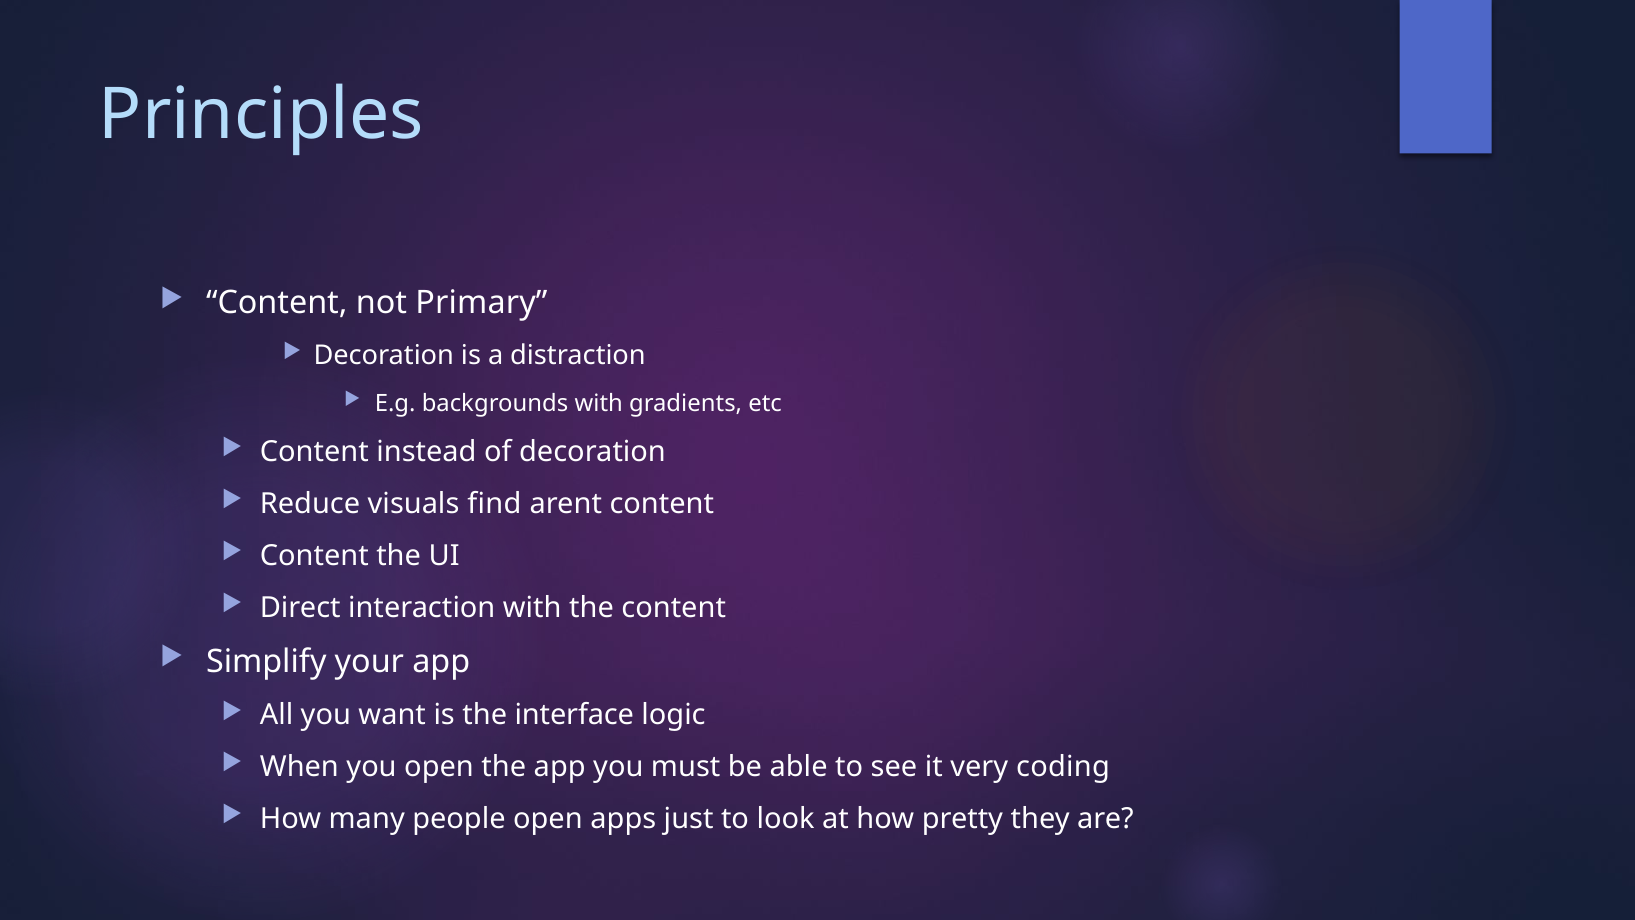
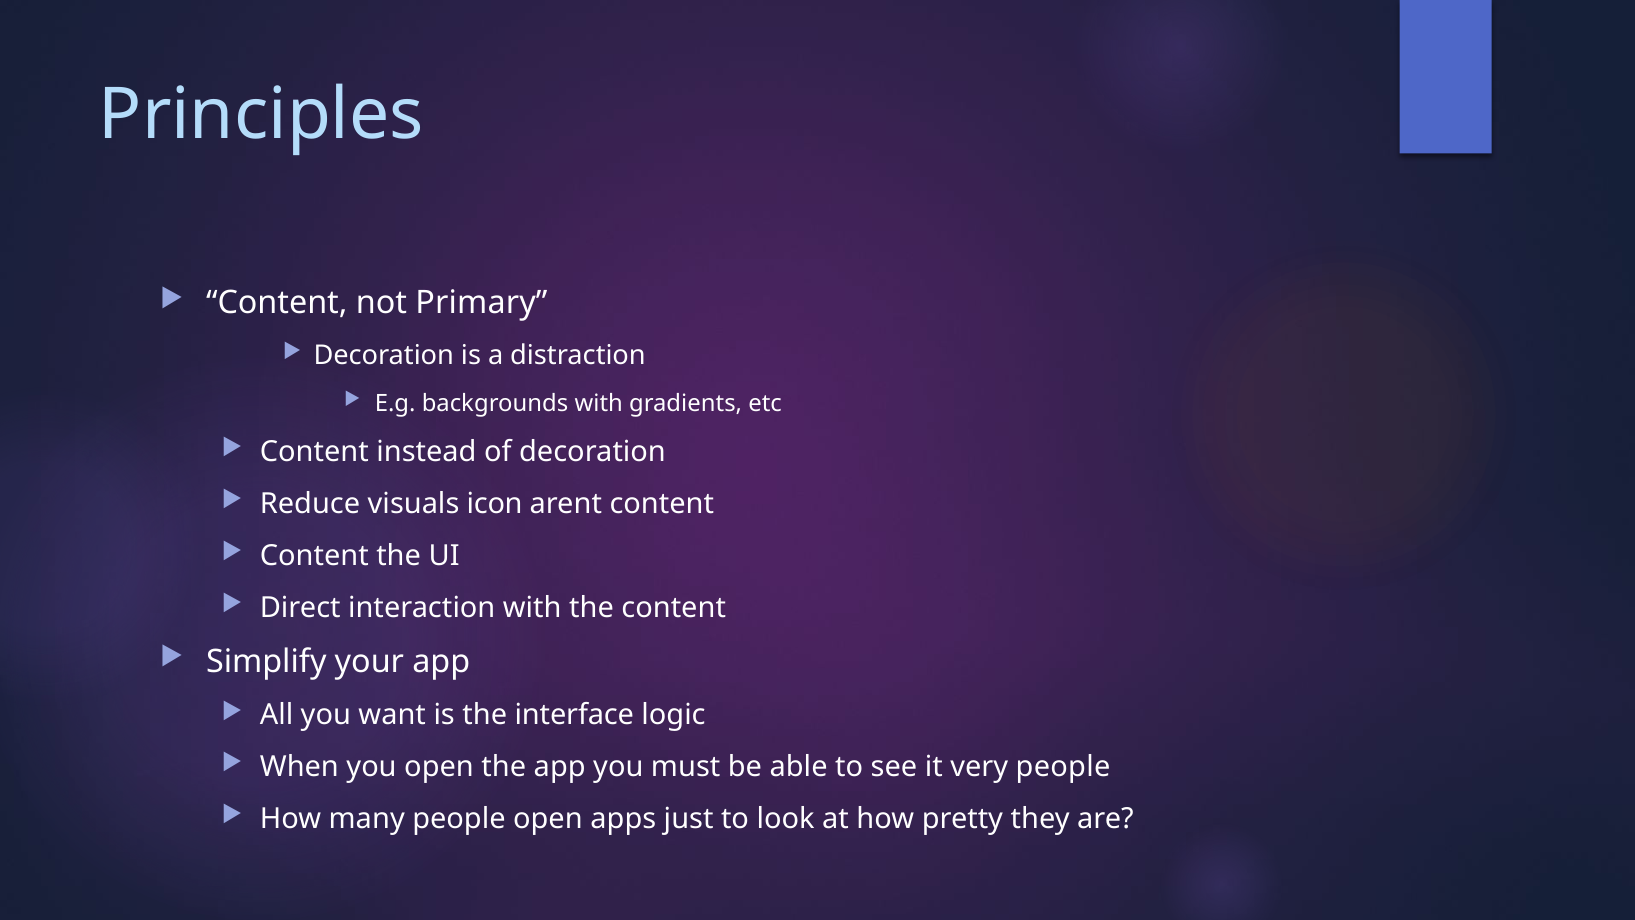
find: find -> icon (495, 504)
very coding: coding -> people (1063, 767)
